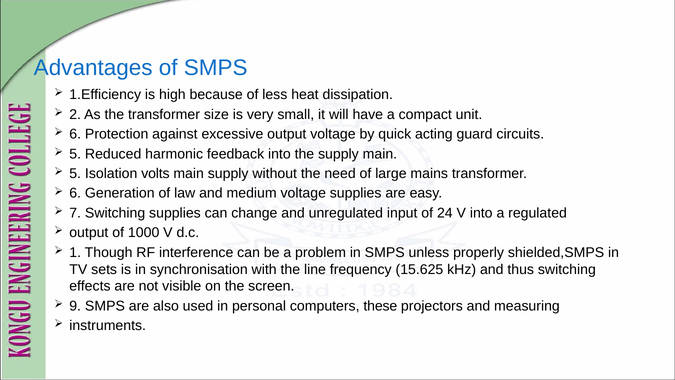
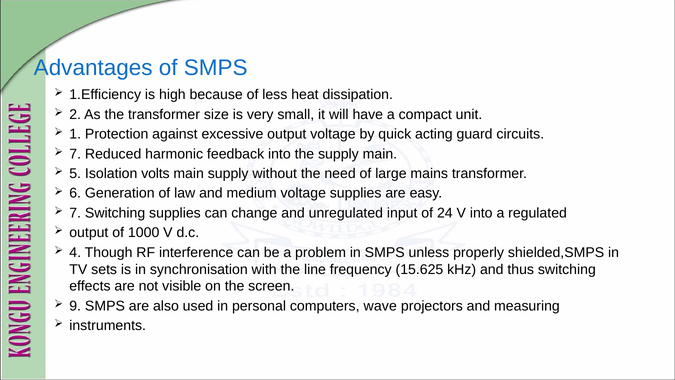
6: 6 -> 1 (75, 134)
5: 5 -> 7 (75, 154)
1: 1 -> 4 (75, 252)
these: these -> wave (380, 306)
